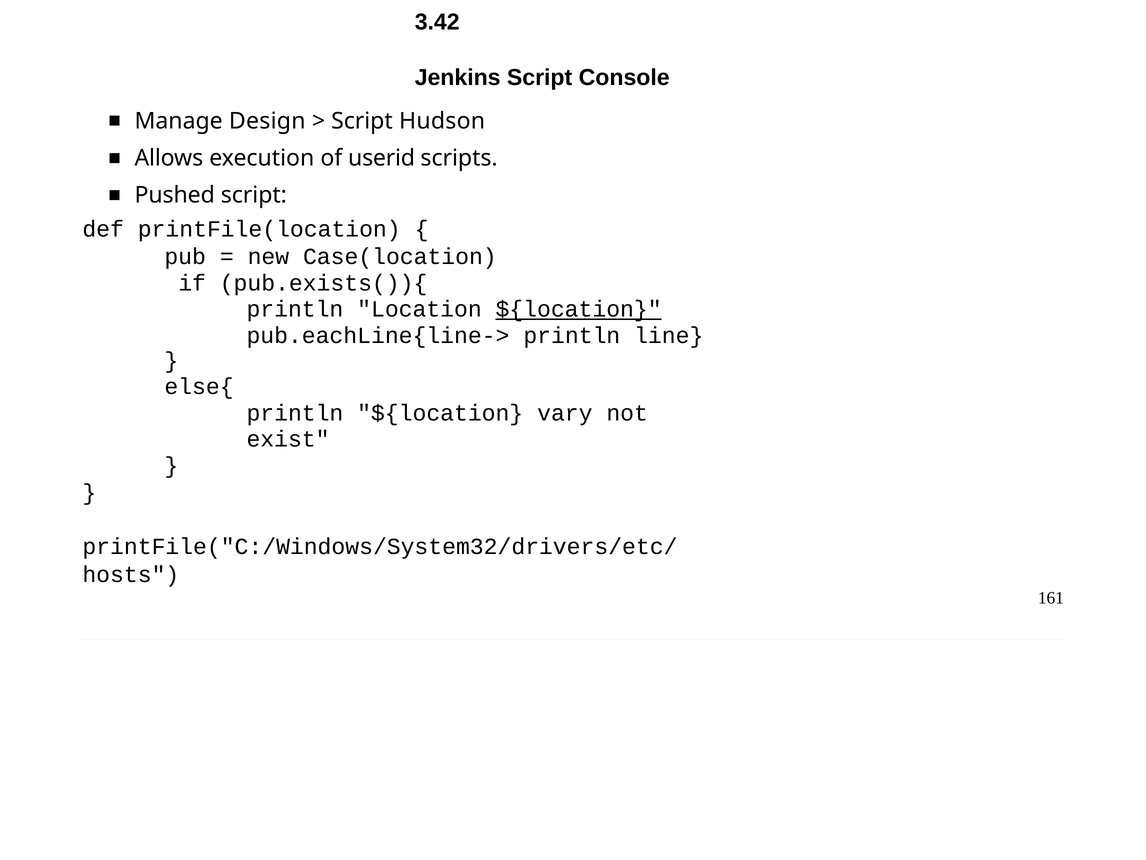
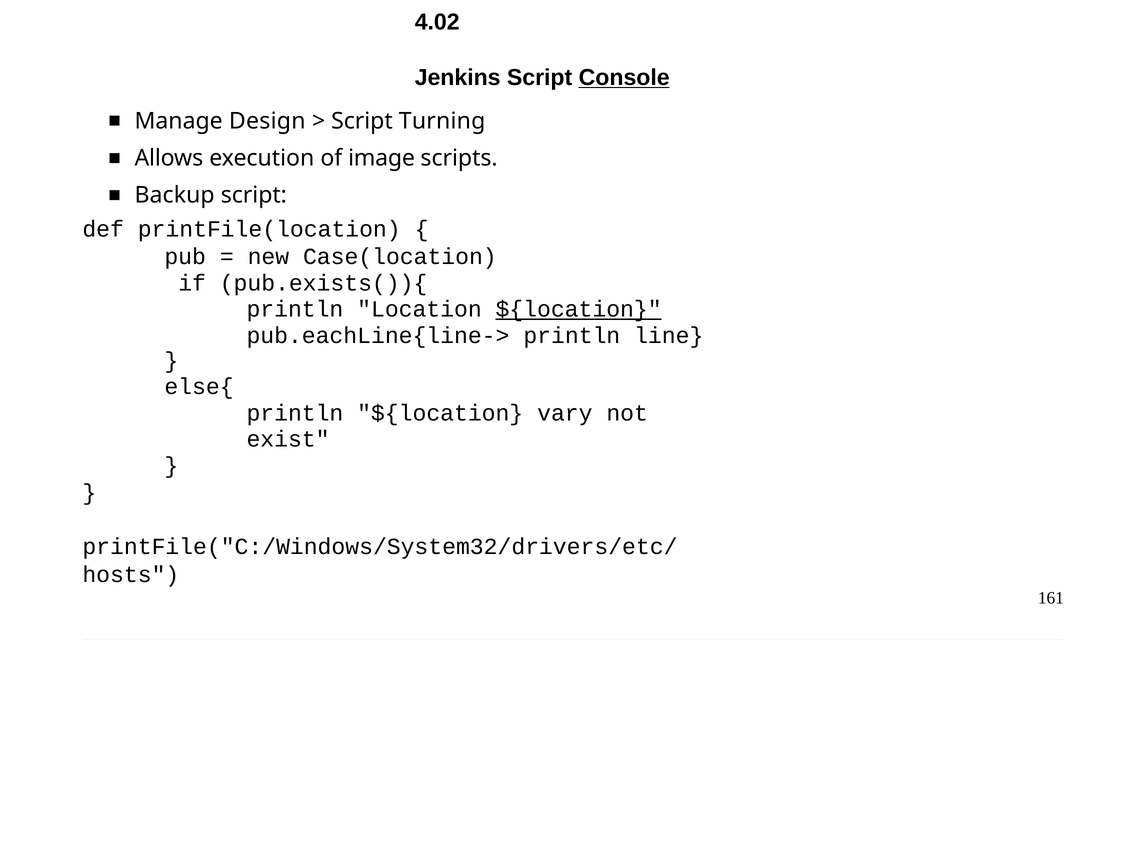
3.42: 3.42 -> 4.02 (437, 22)
Console underline: none -> present (624, 78)
Hudson: Hudson -> Turning (442, 121)
userid: userid -> image (382, 158)
Pushed: Pushed -> Backup (175, 195)
